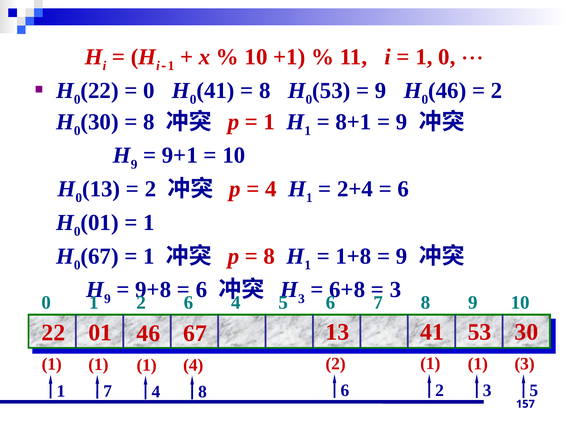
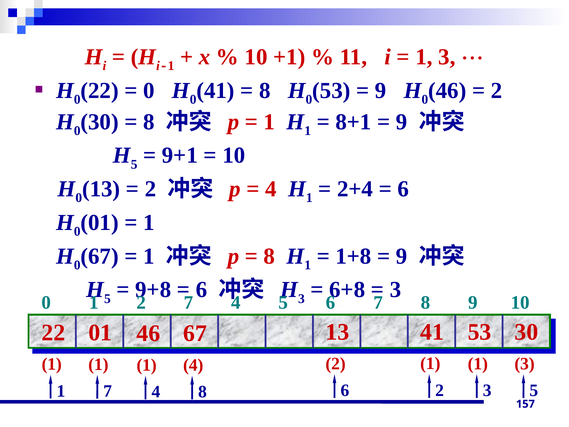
0: 0 -> 3 (447, 57)
9: 9 -> 5 (134, 164)
9: 9 -> 5 (107, 298)
6: 6 -> 7 (189, 302)
